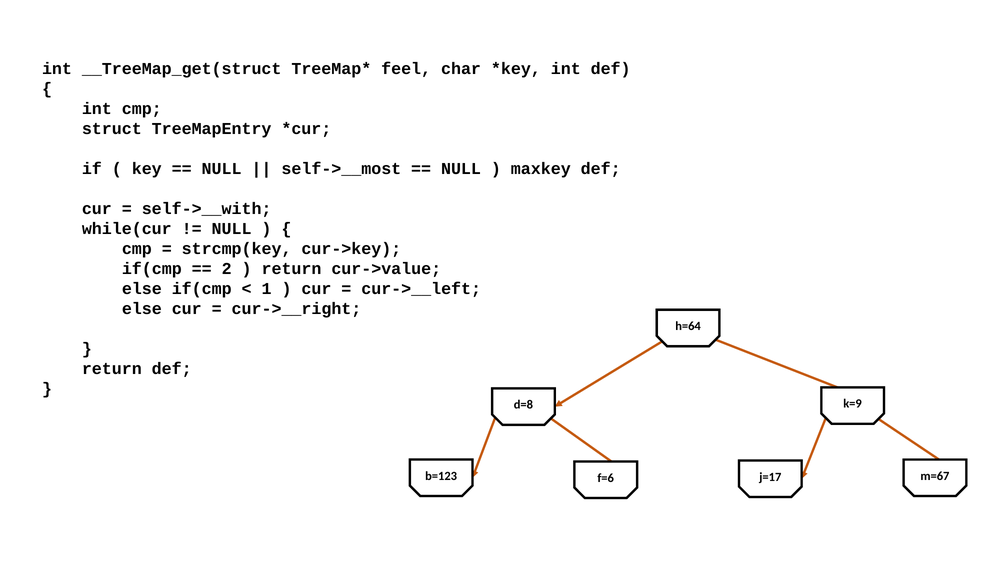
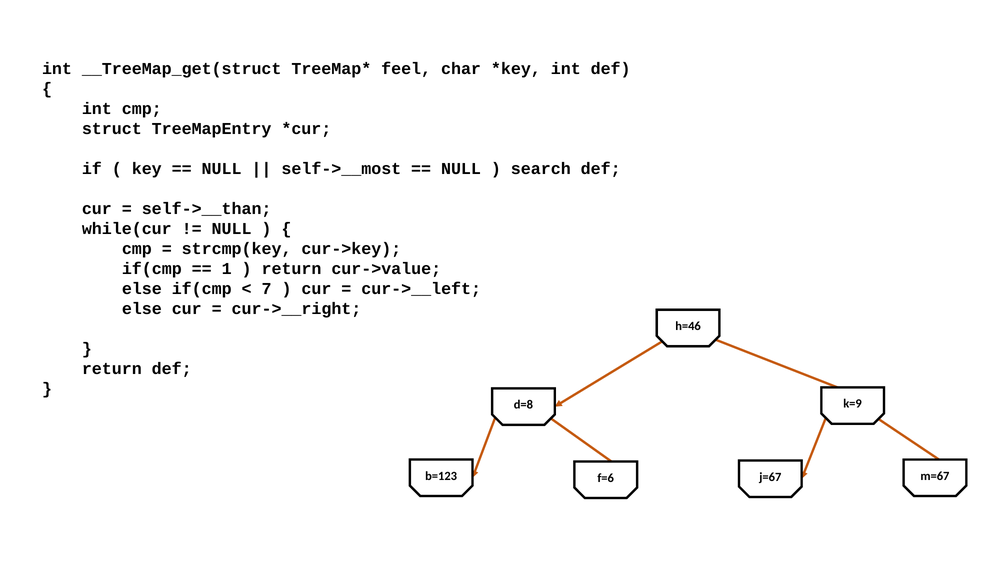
maxkey: maxkey -> search (541, 169)
self->__with: self->__with -> self->__than (207, 209)
2: 2 -> 1 (227, 269)
1: 1 -> 7 (267, 289)
h=64: h=64 -> h=46 (688, 326)
j=17: j=17 -> j=67 (770, 477)
